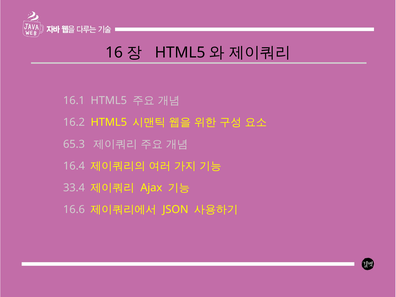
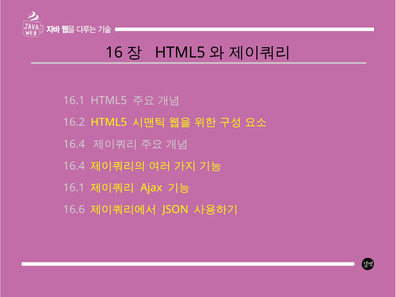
65.3: 65.3 -> 16.4 (74, 144)
33.4: 33.4 -> 16.1 (74, 188)
